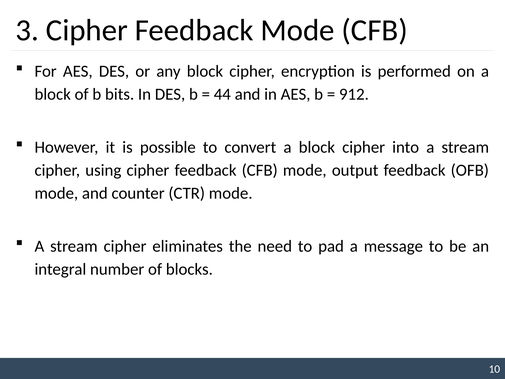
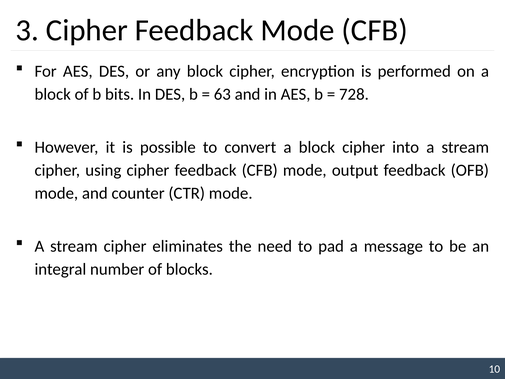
44: 44 -> 63 (222, 94)
912: 912 -> 728 (354, 94)
